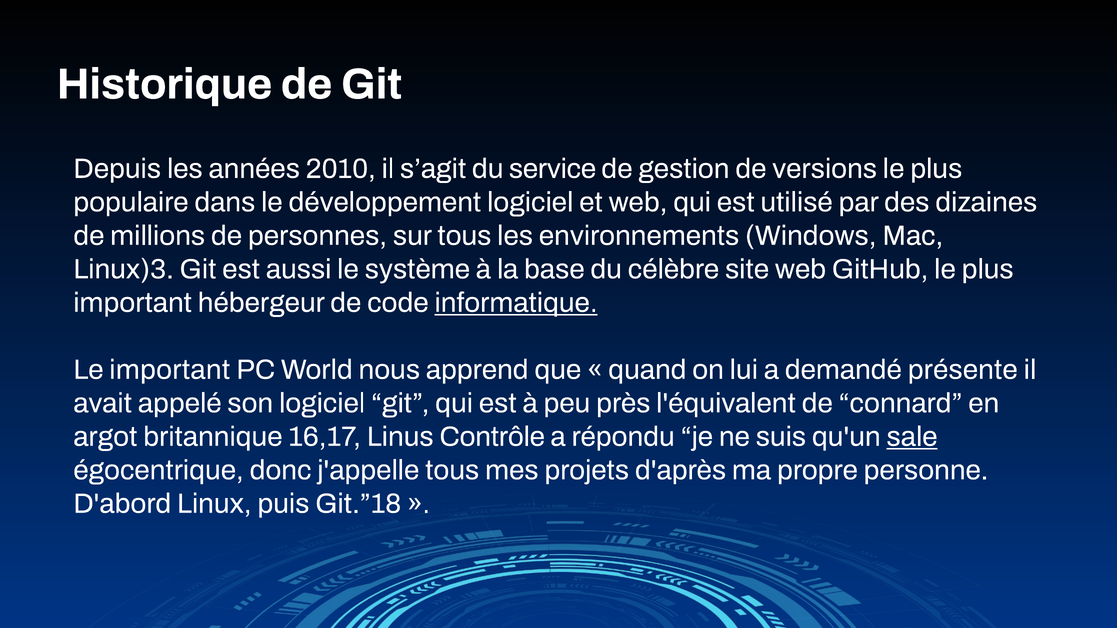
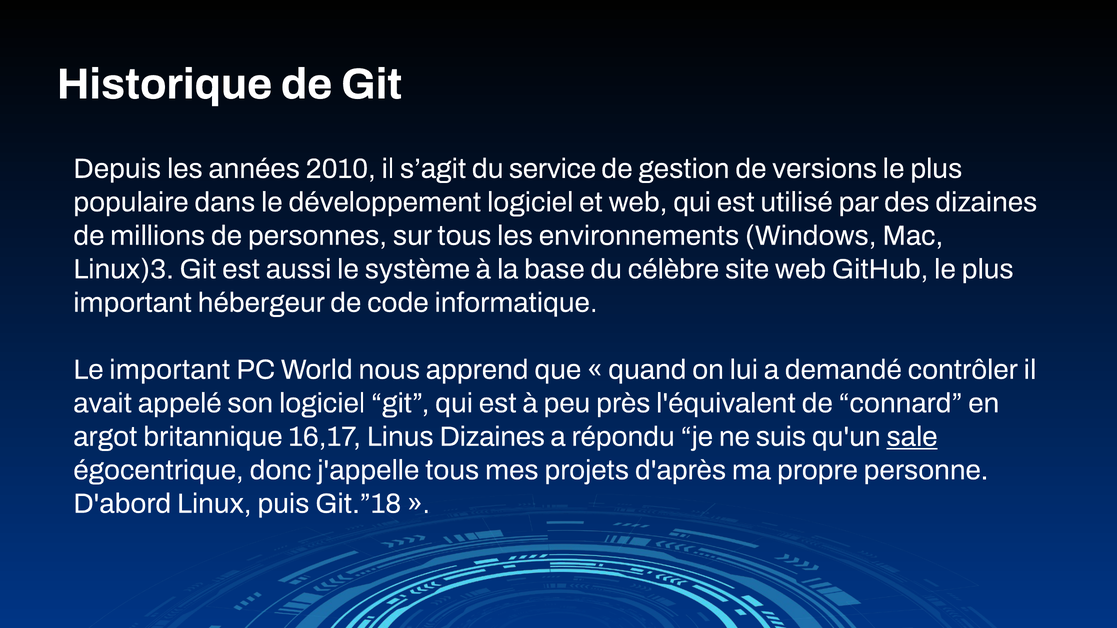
informatique underline: present -> none (516, 303)
présente: présente -> contrôler (963, 370)
Linus Contrôle: Contrôle -> Dizaines (492, 437)
